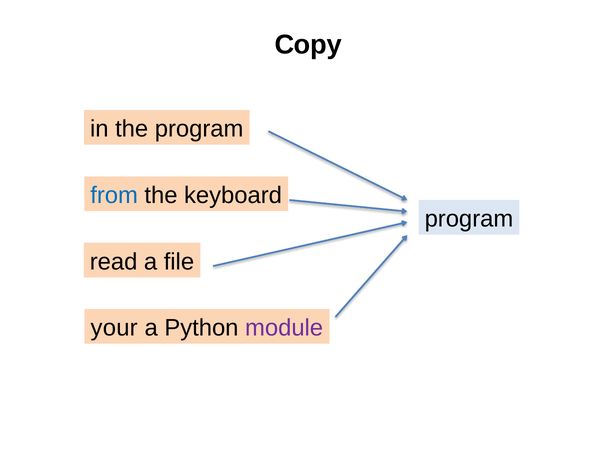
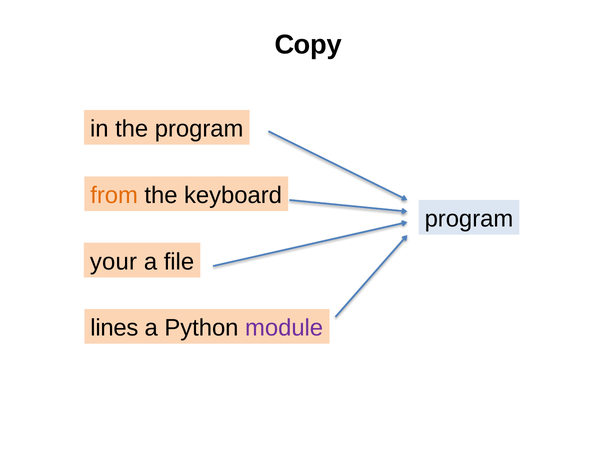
from colour: blue -> orange (114, 195)
read: read -> your (113, 262)
your: your -> lines (114, 328)
